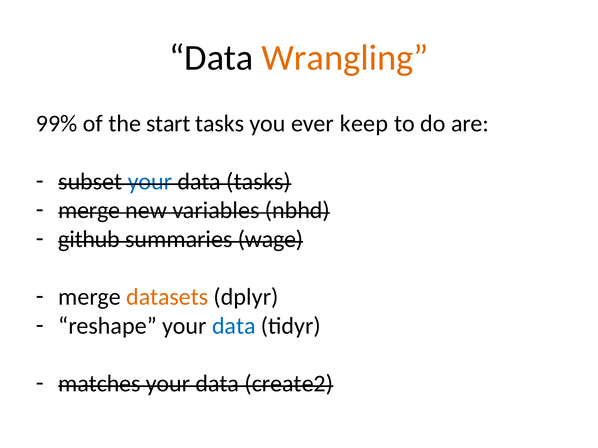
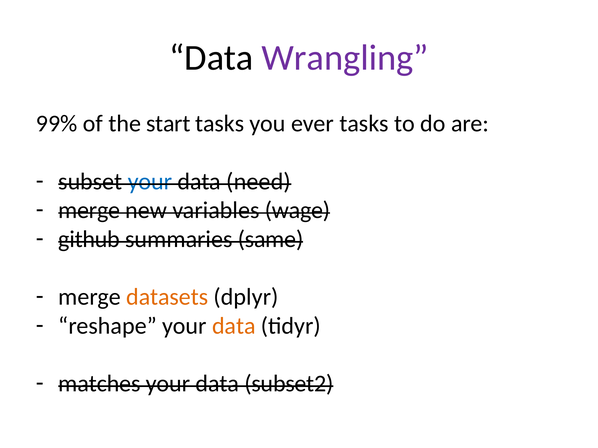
Wrangling colour: orange -> purple (345, 58)
ever keep: keep -> tasks (364, 124)
data tasks: tasks -> need (259, 182)
nbhd: nbhd -> wage (297, 211)
wage: wage -> same (271, 239)
data colour: blue -> orange (234, 326)
create2: create2 -> subset2 (289, 384)
